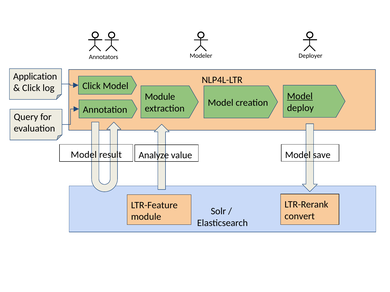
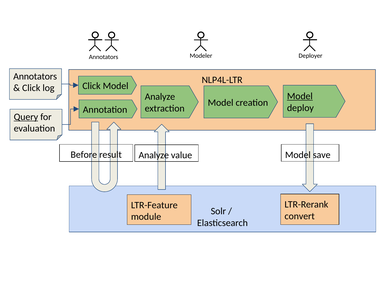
Application: Application -> Annotators (35, 76)
Module: Module -> Analyze (160, 97)
Query underline: none -> present (26, 117)
Model: Model -> Before (84, 155)
